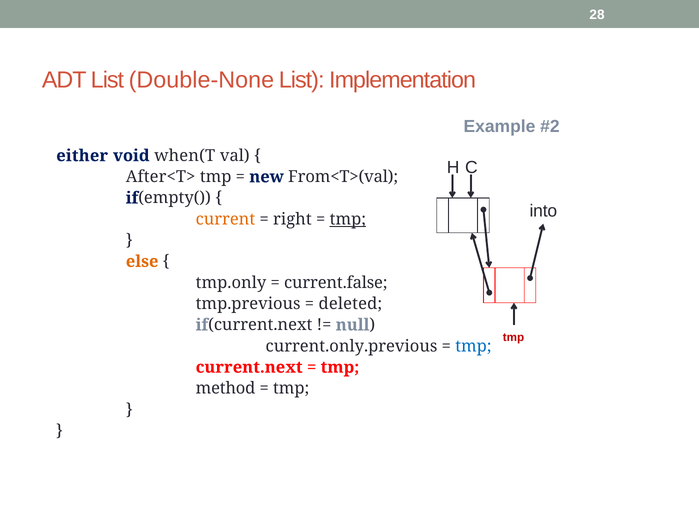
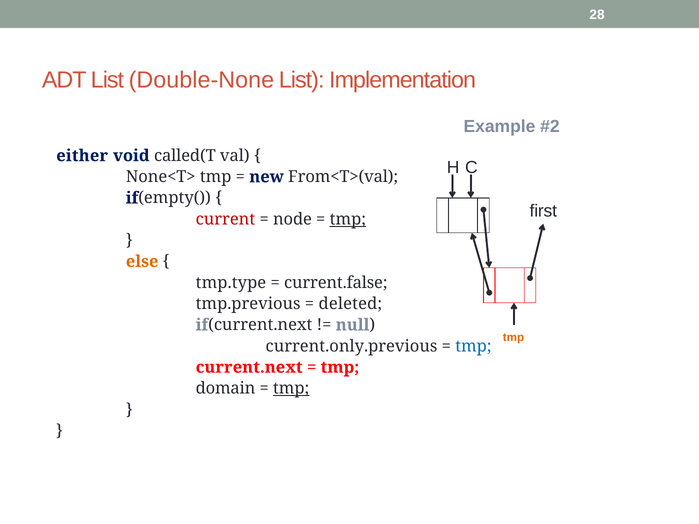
when(T: when(T -> called(T (185, 156)
After<T>: After<T> -> None<T> (161, 177)
into: into -> first (543, 211)
current colour: orange -> red (225, 219)
right: right -> node (292, 219)
tmp.only: tmp.only -> tmp.type (231, 283)
tmp colour: red -> orange (514, 337)
method: method -> domain (226, 389)
tmp underline: none -> present (291, 389)
